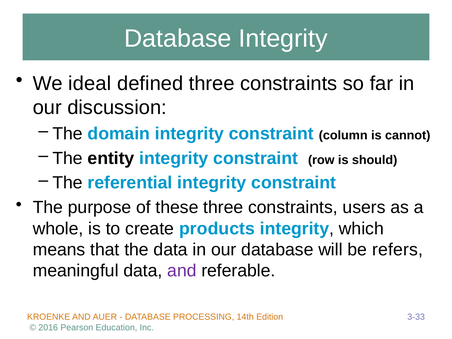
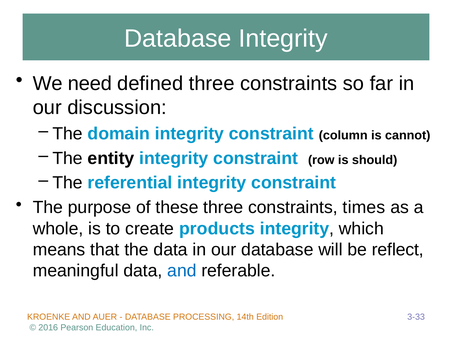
ideal: ideal -> need (90, 84)
users: users -> times (364, 207)
refers: refers -> reflect (398, 250)
and colour: purple -> blue (182, 271)
